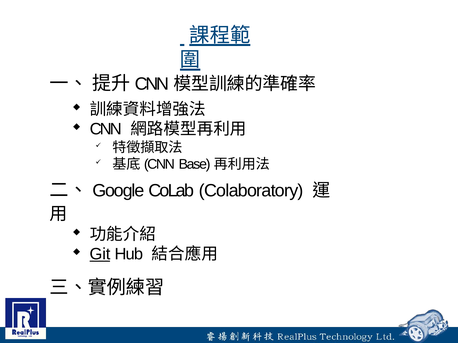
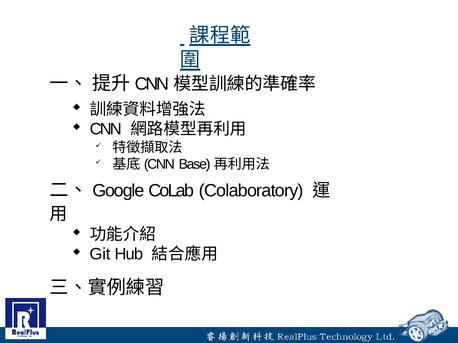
Git underline: present -> none (100, 254)
